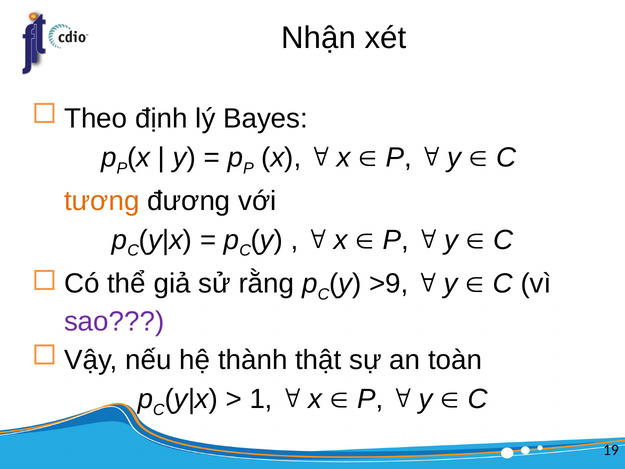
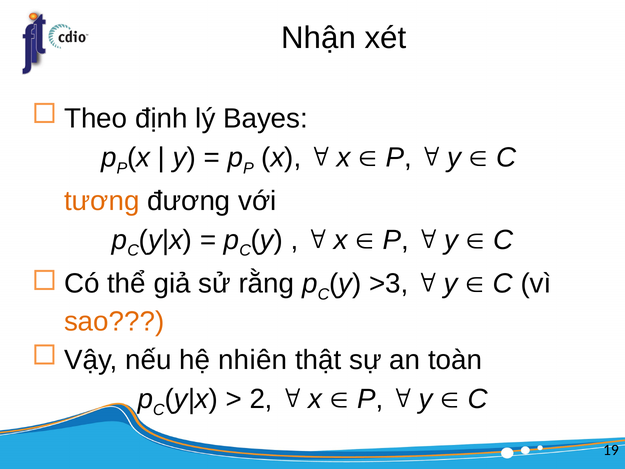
>9: >9 -> >3 (389, 283)
sao colour: purple -> orange (114, 321)
thành: thành -> nhiên (253, 360)
1: 1 -> 2 (261, 399)
